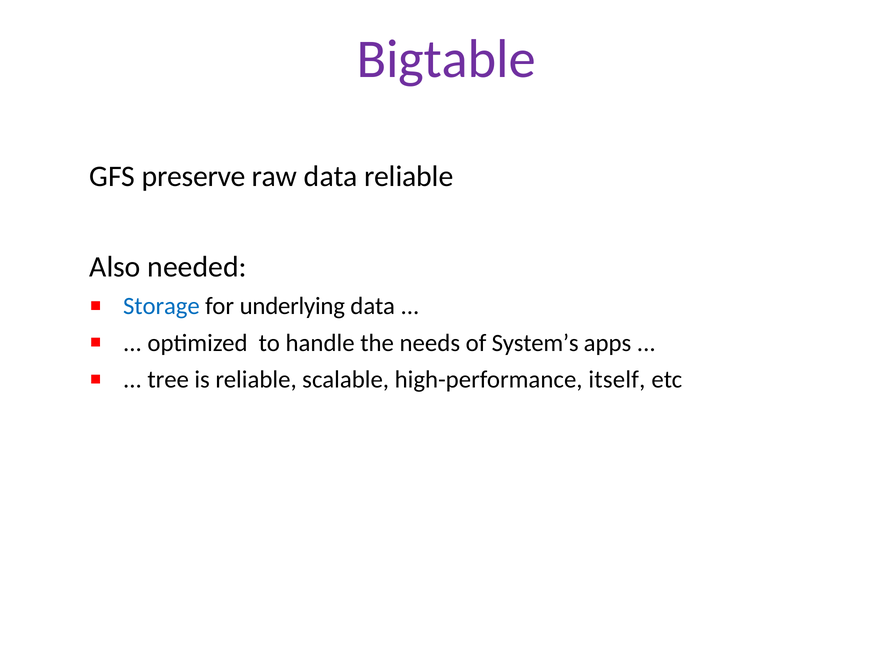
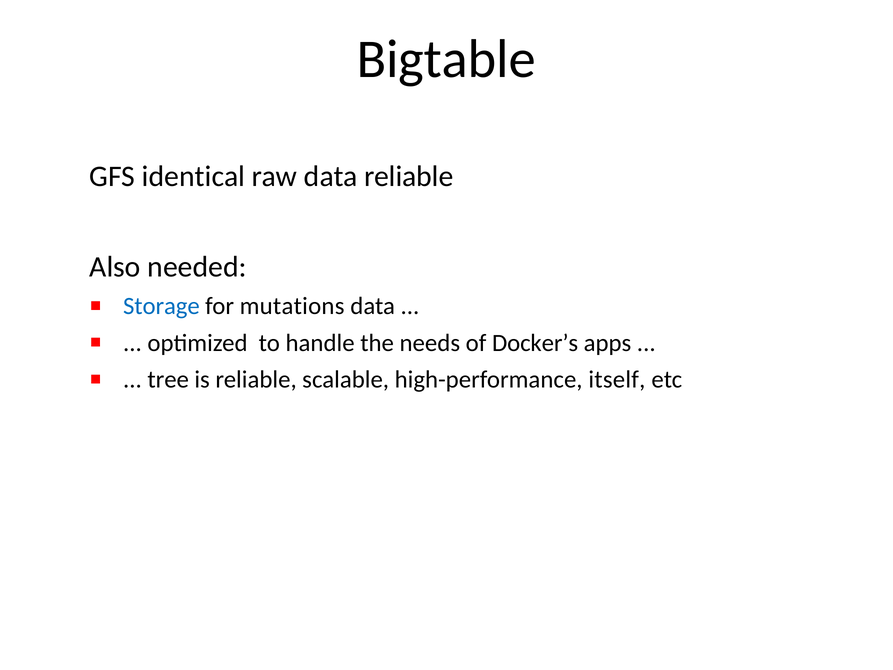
Bigtable colour: purple -> black (446, 59)
preserve: preserve -> identical (194, 176)
underlying: underlying -> mutations (292, 306)
System’s: System’s -> Docker’s (535, 343)
